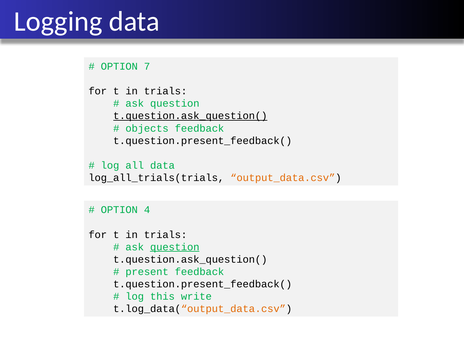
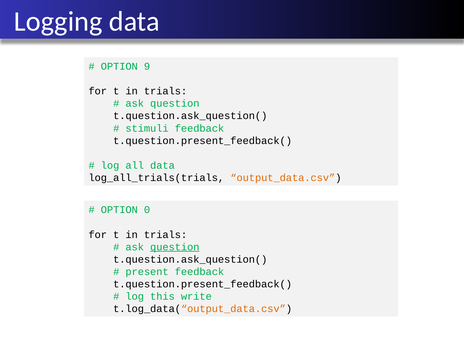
7: 7 -> 9 (147, 66)
t.question.ask_question( underline: present -> none (190, 116)
objects: objects -> stimuli (147, 128)
4: 4 -> 0 (147, 210)
